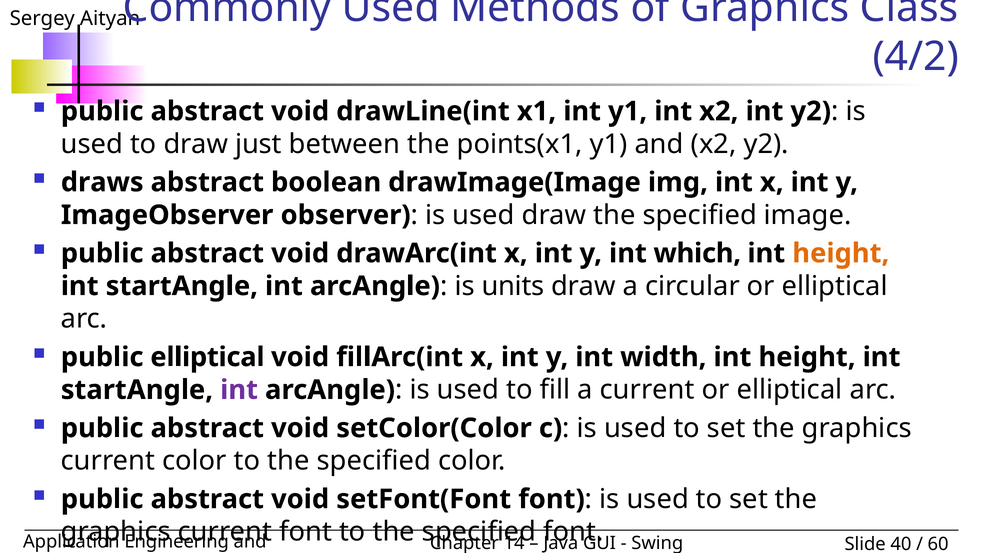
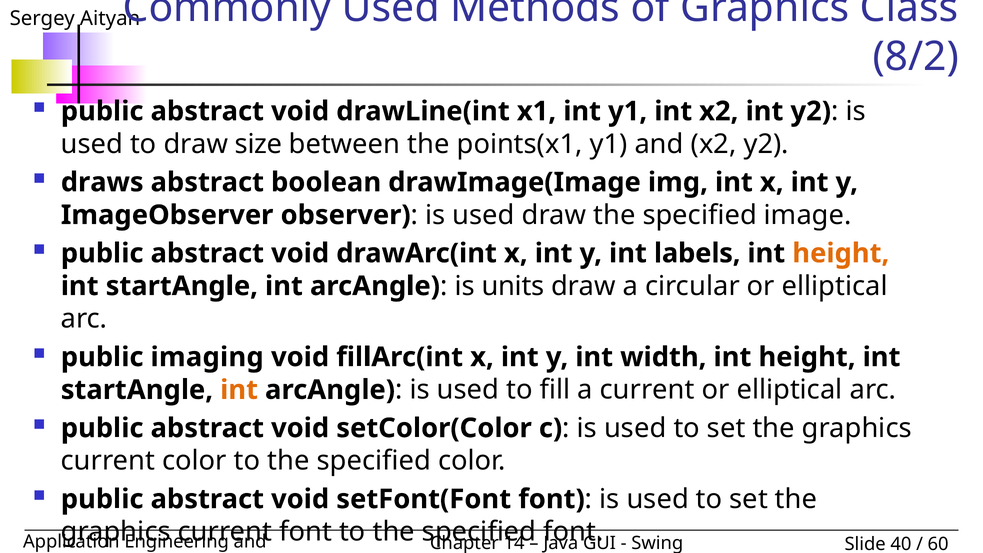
4/2: 4/2 -> 8/2 (916, 57)
just: just -> size (259, 144)
which: which -> labels (697, 253)
public elliptical: elliptical -> imaging (207, 357)
int colour: purple -> orange (239, 390)
